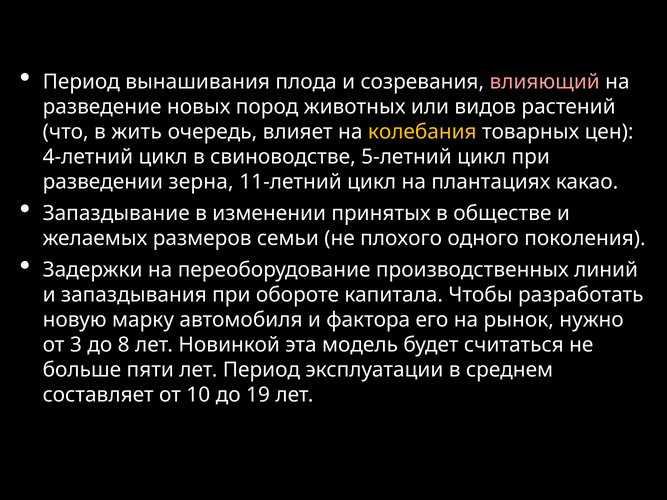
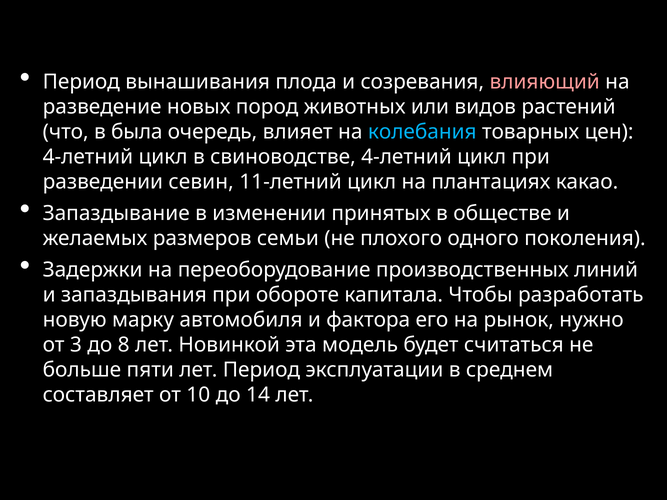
жить: жить -> была (137, 132)
колебания colour: yellow -> light blue (422, 132)
свиноводстве 5-летний: 5-летний -> 4-летний (406, 157)
зерна: зерна -> севин (201, 182)
19: 19 -> 14 (258, 395)
